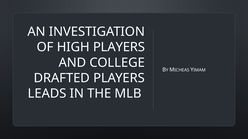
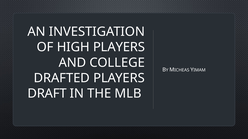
LEADS: LEADS -> DRAFT (47, 94)
